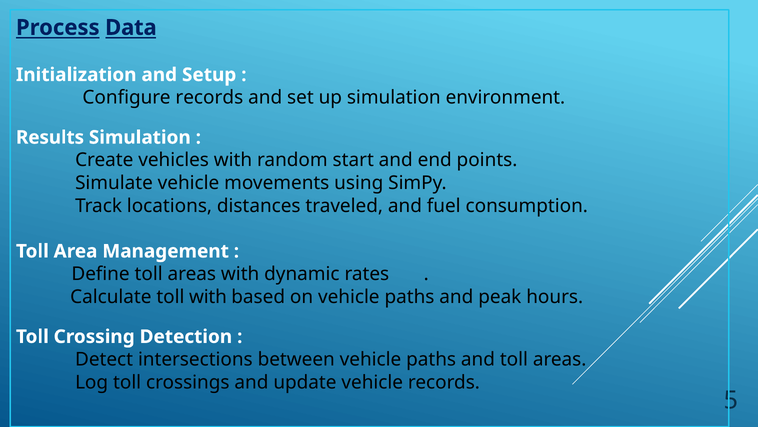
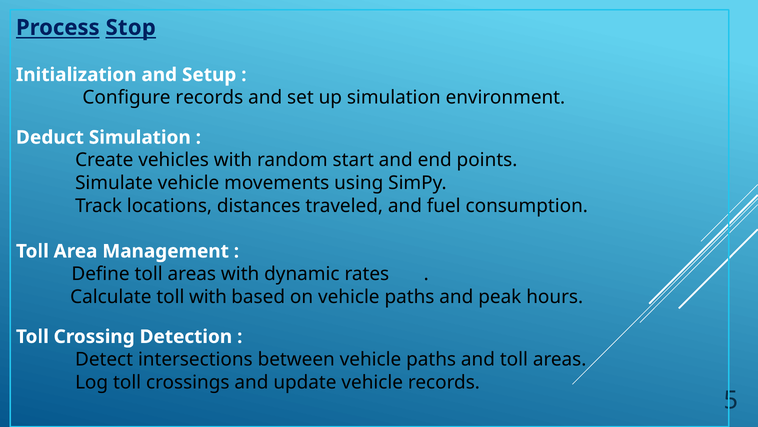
Data: Data -> Stop (131, 28)
Results: Results -> Deduct (50, 137)
